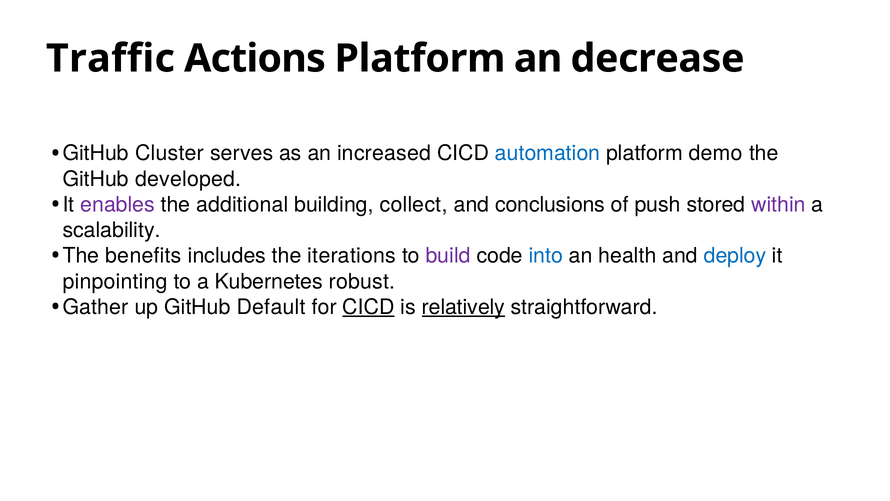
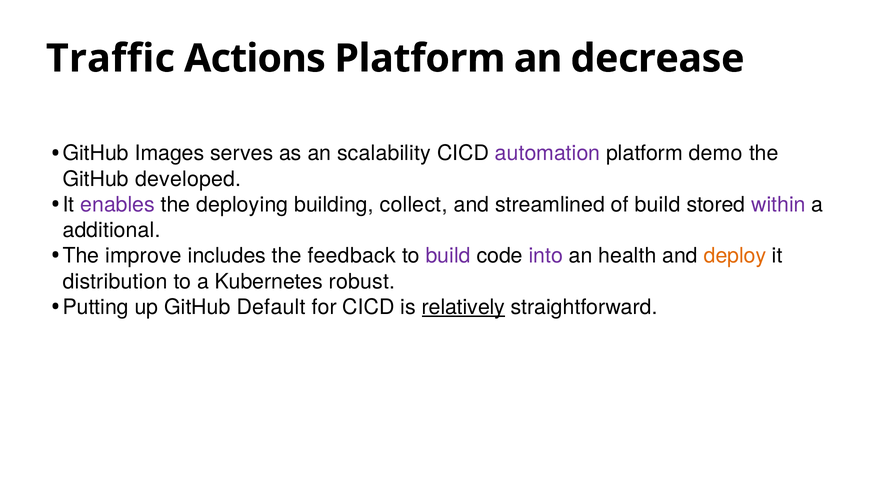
Cluster: Cluster -> Images (170, 153)
increased: increased -> scalability (384, 153)
automation colour: blue -> purple (548, 153)
additional: additional -> deploying (242, 204)
conclusions: conclusions -> streamlined (550, 204)
of push: push -> build (657, 204)
scalability: scalability -> additional (112, 230)
benefits: benefits -> improve (143, 256)
iterations: iterations -> feedback (352, 256)
into colour: blue -> purple (546, 256)
deploy colour: blue -> orange (735, 256)
pinpointing: pinpointing -> distribution (115, 281)
Gather: Gather -> Putting (96, 307)
CICD underline: present -> none (369, 307)
